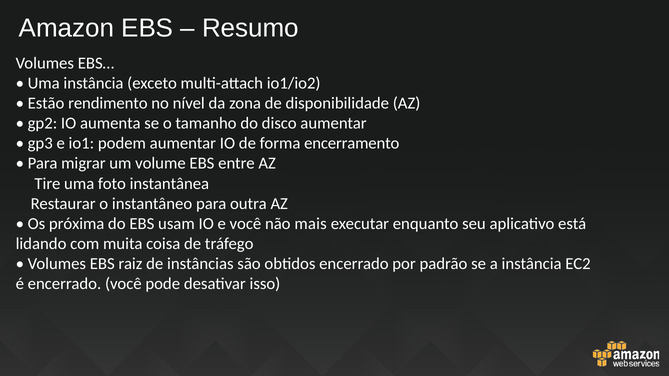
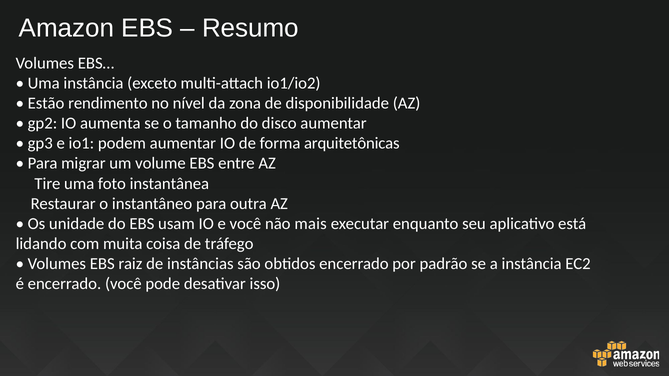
encerramento: encerramento -> arquitetônicas (352, 144)
próxima: próxima -> unidade (77, 224)
